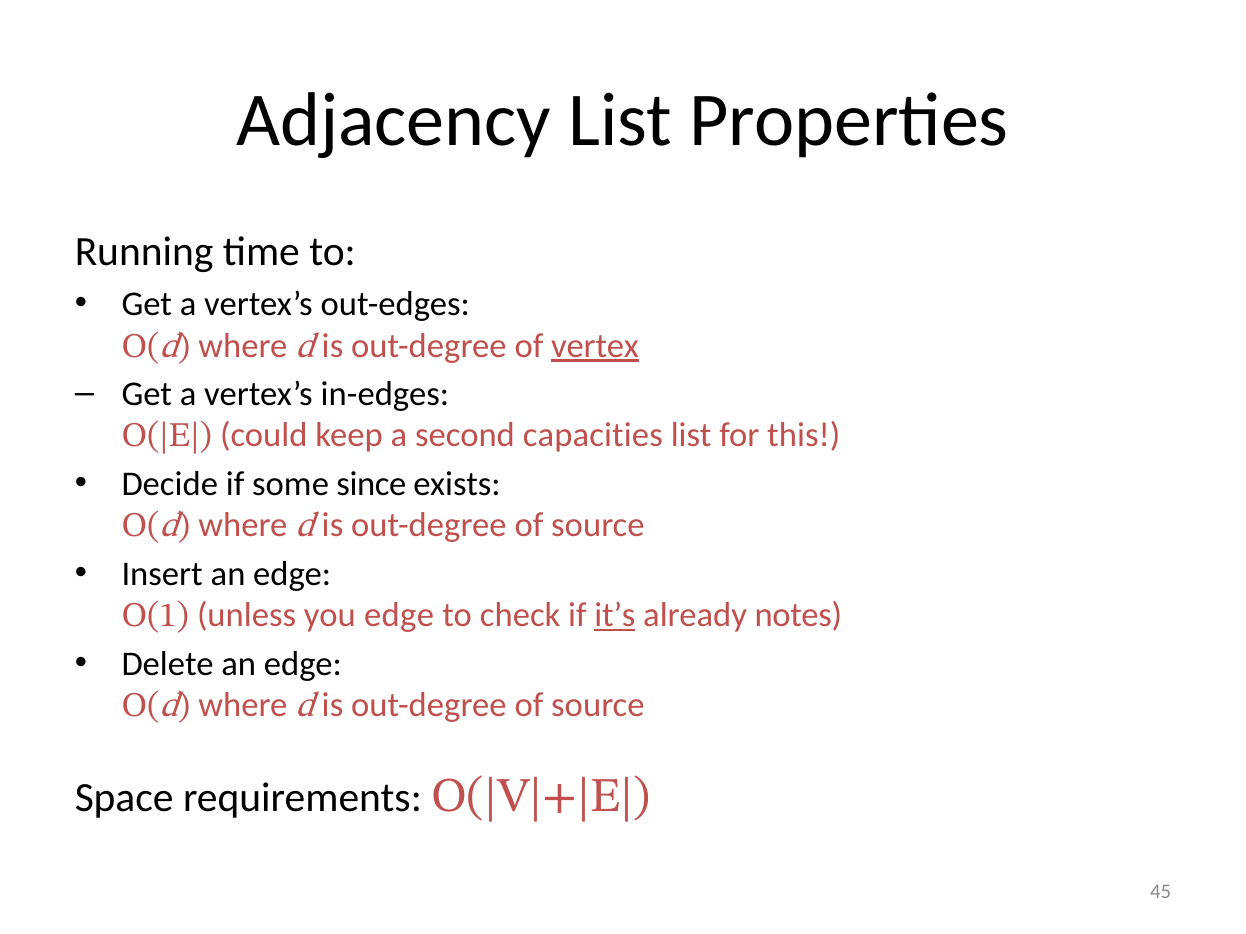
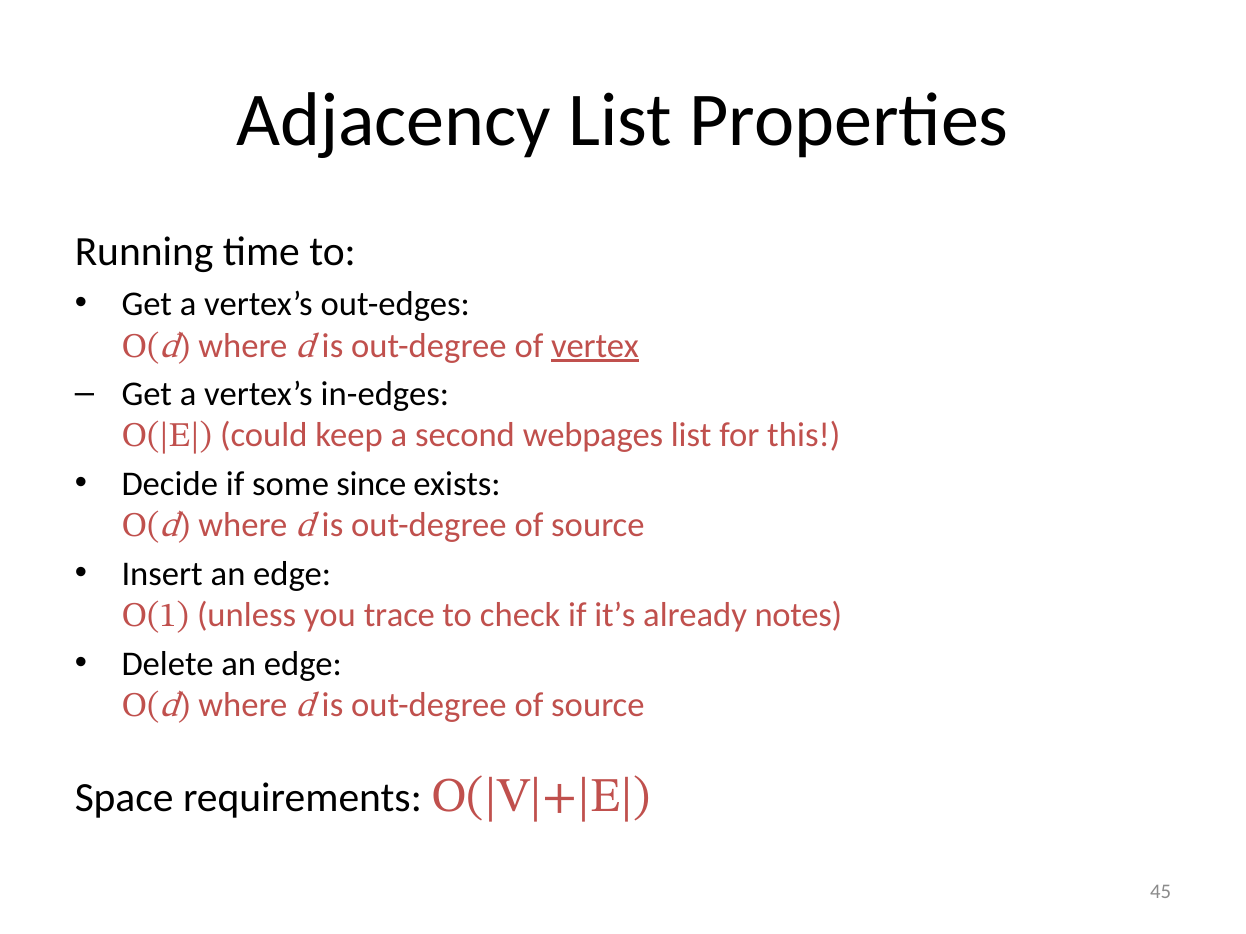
capacities: capacities -> webpages (593, 436)
you edge: edge -> trace (399, 616)
it’s underline: present -> none (615, 616)
